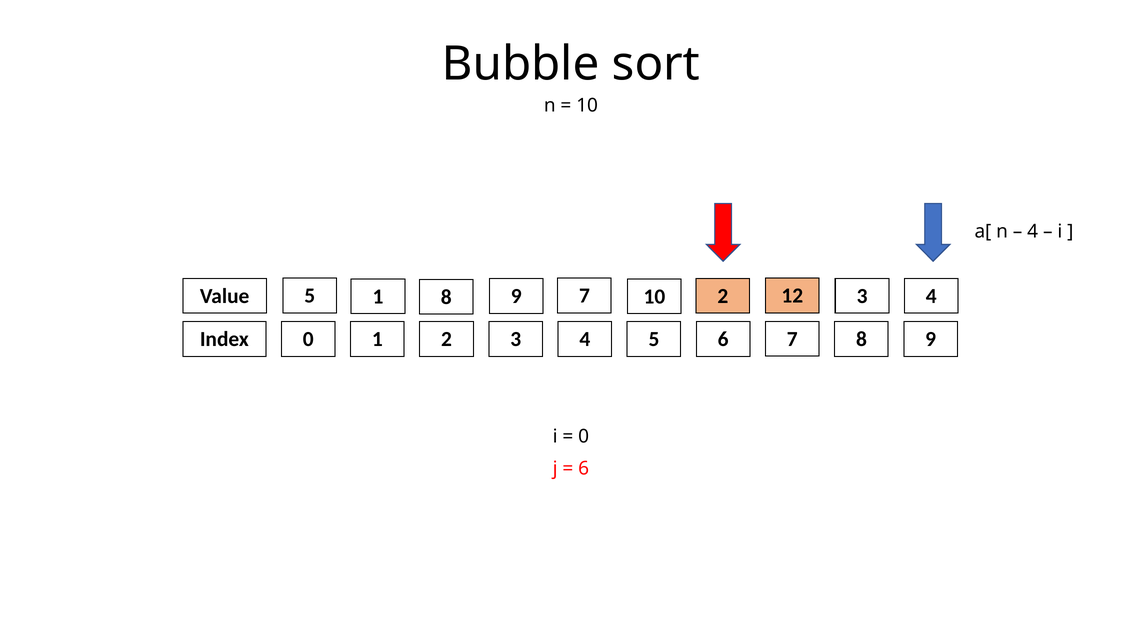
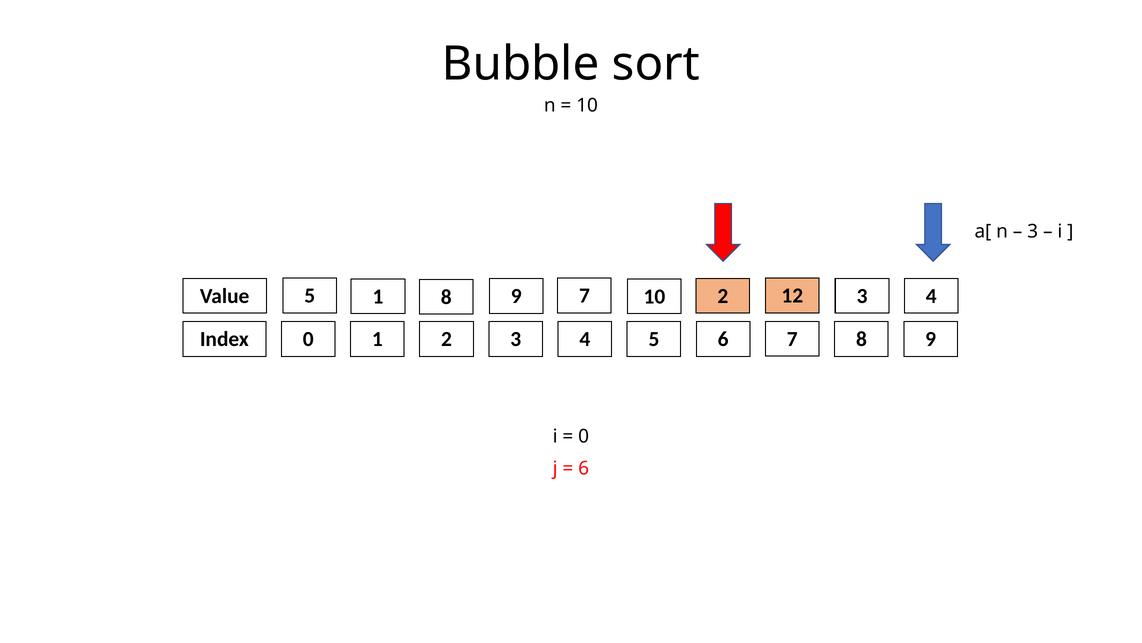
4: 4 -> 3 (1033, 231)
